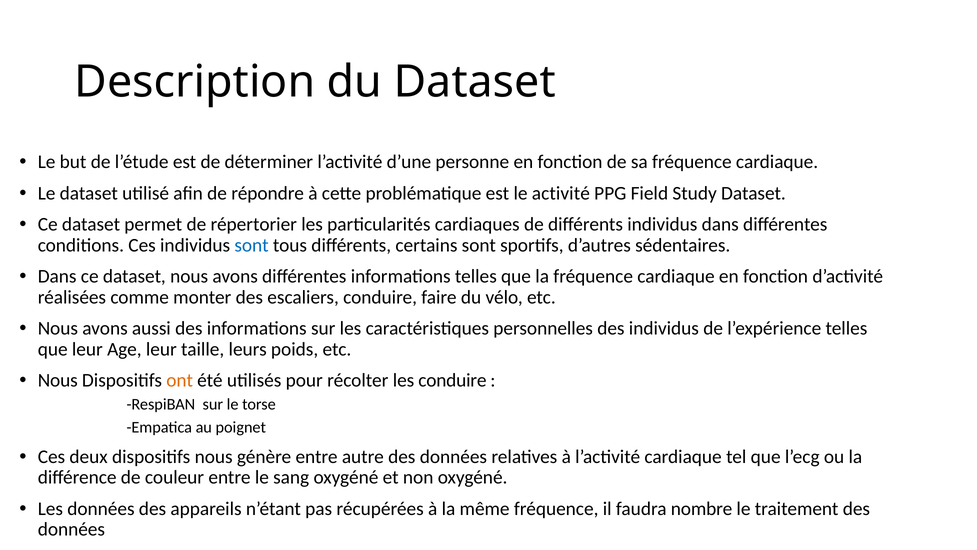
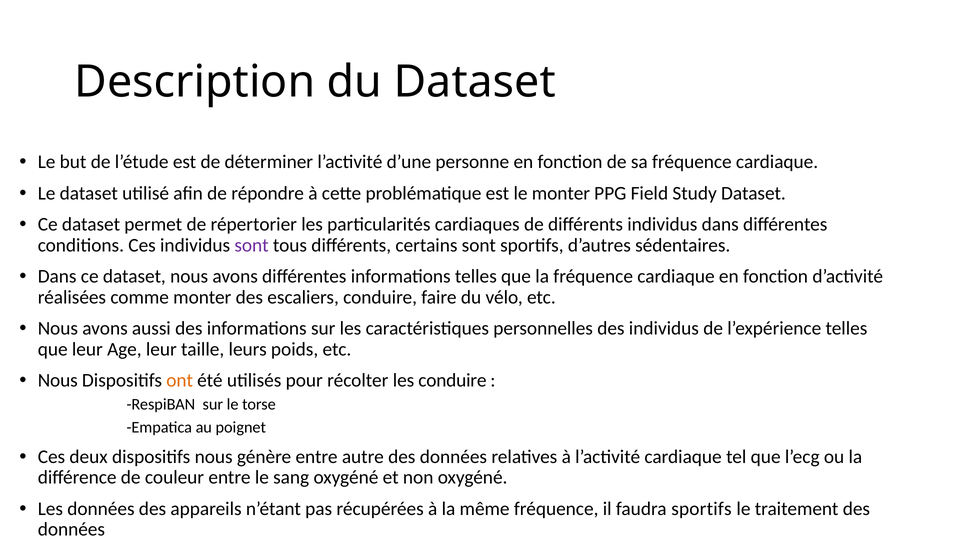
le activité: activité -> monter (561, 193)
sont colour: blue -> purple (252, 245)
faudra nombre: nombre -> sportifs (701, 508)
